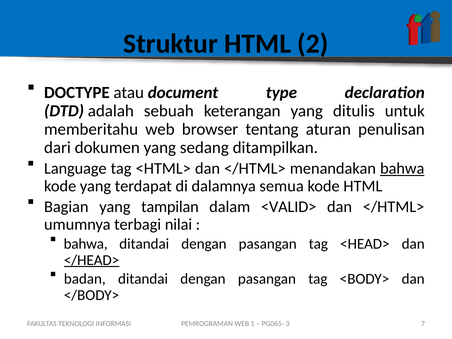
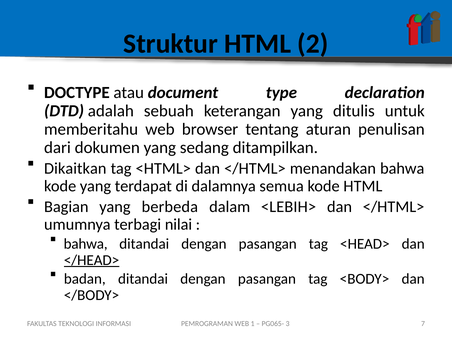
Language: Language -> Dikaitkan (75, 169)
bahwa underline: present -> none (402, 169)
tampilan: tampilan -> berbeda (170, 207)
<VALID>: <VALID> -> <LEBIH> (289, 207)
